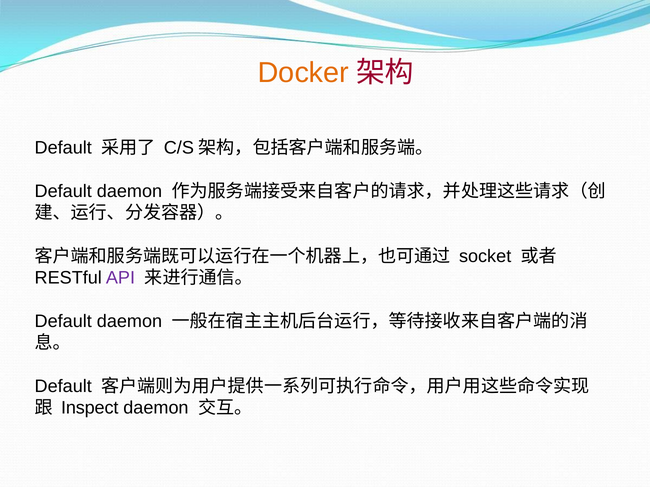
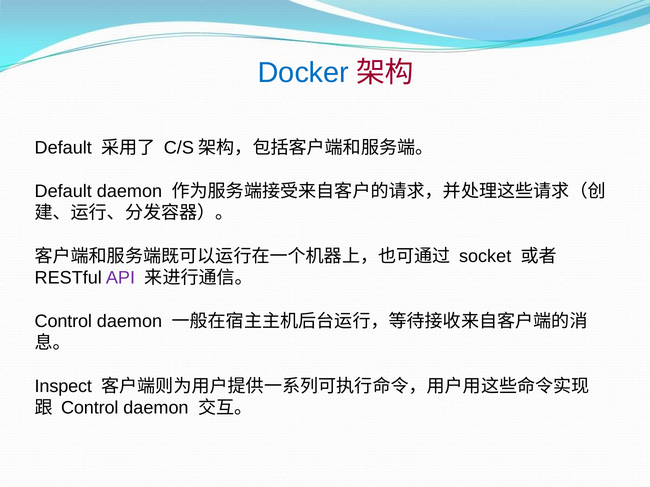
Docker colour: orange -> blue (303, 73)
Default: Default -> Control (63, 322)
Default: Default -> Inspect (63, 387)
Inspect: Inspect -> Control (90, 408)
